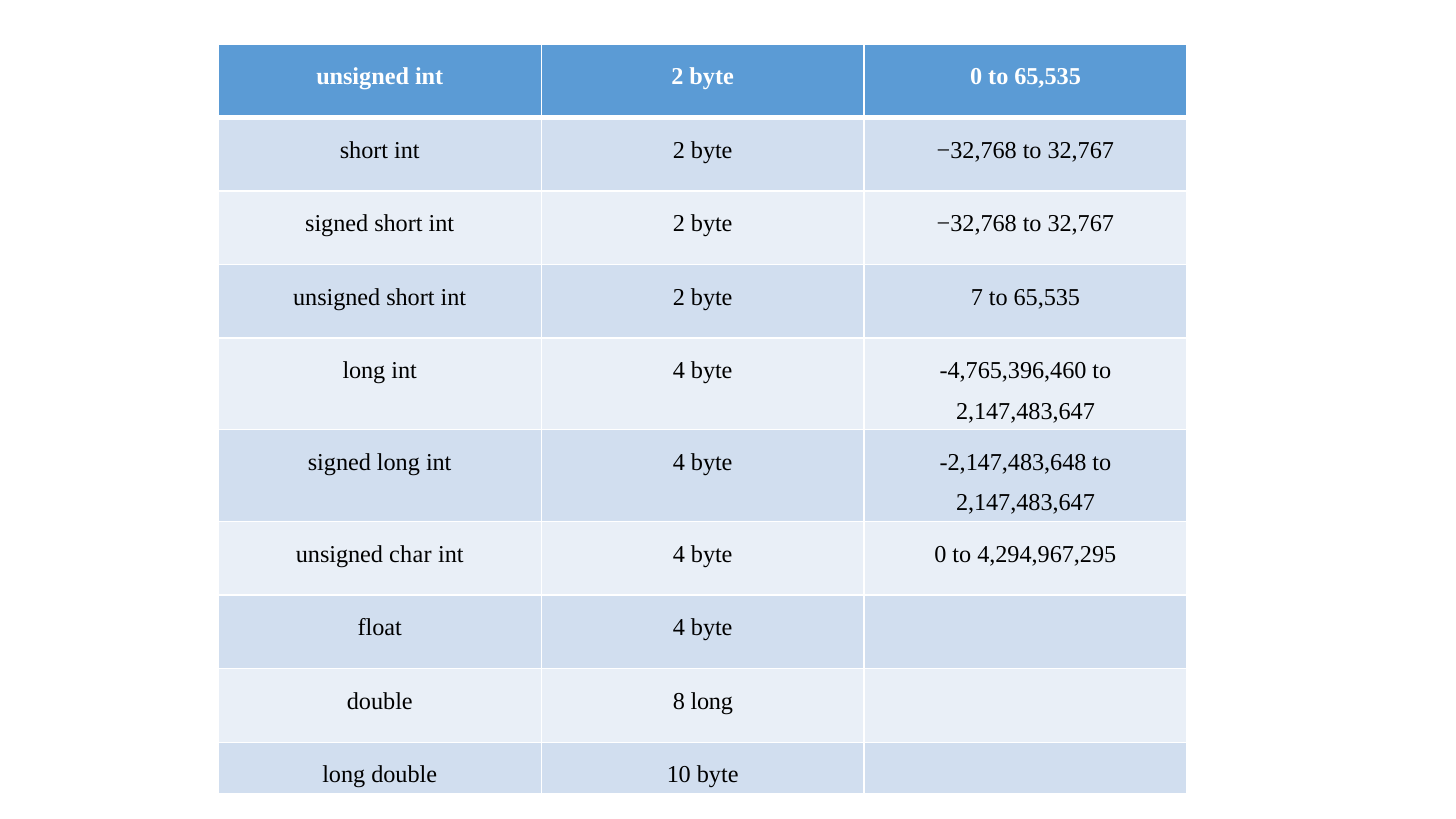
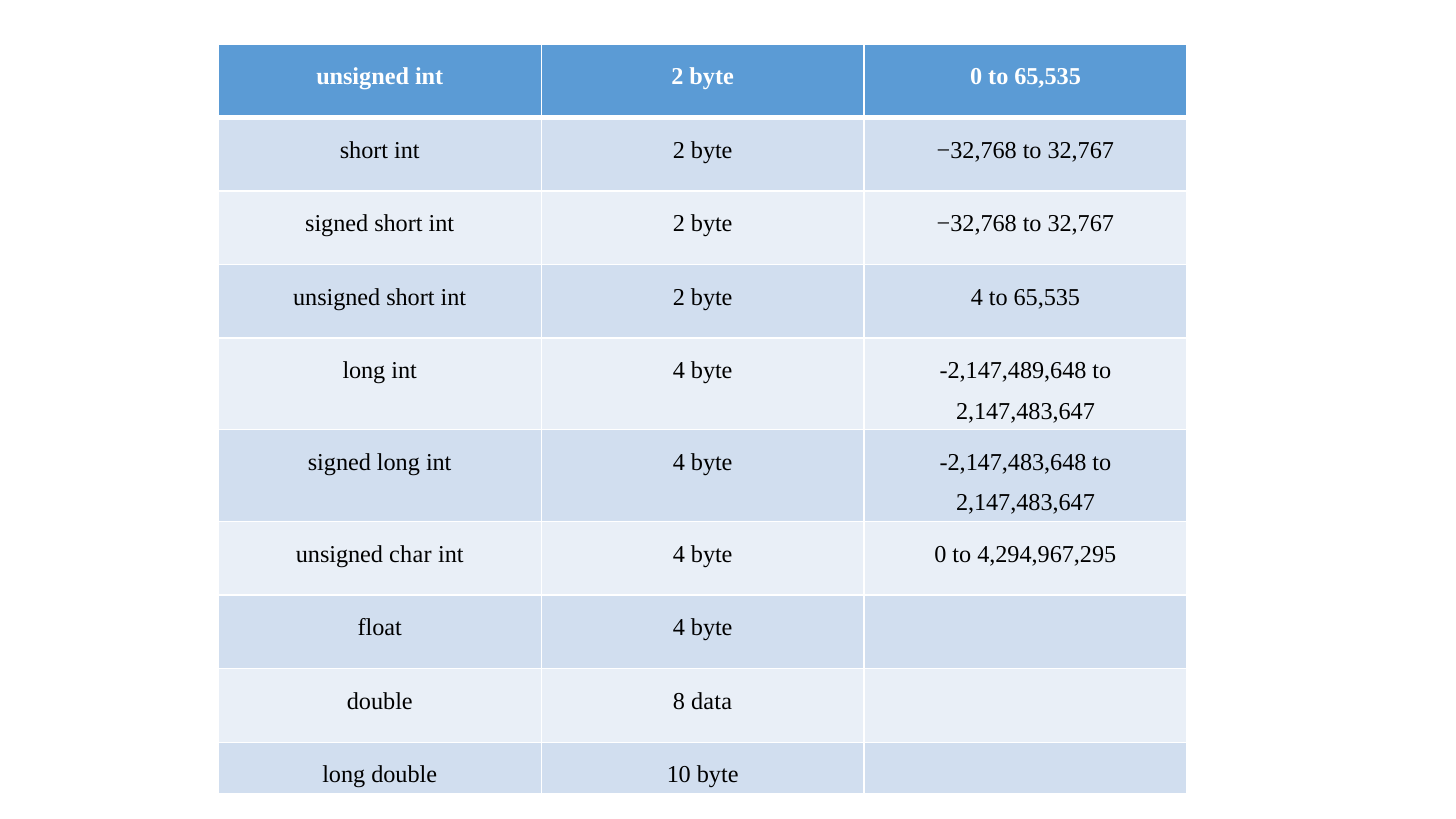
byte 7: 7 -> 4 (977, 297)
-4,765,396,460: -4,765,396,460 -> -2,147,489,648 (1013, 371)
8 long: long -> data (712, 701)
